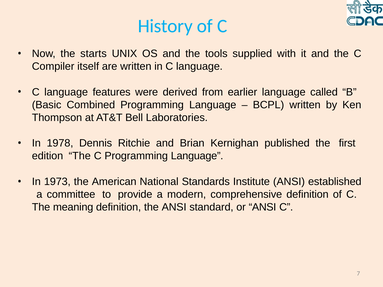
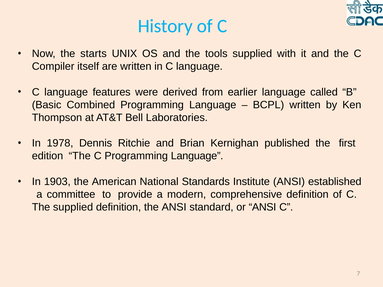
1973: 1973 -> 1903 (57, 182)
The meaning: meaning -> supplied (73, 207)
